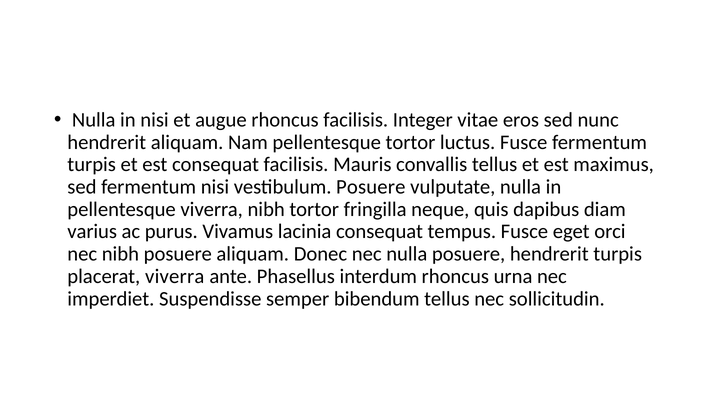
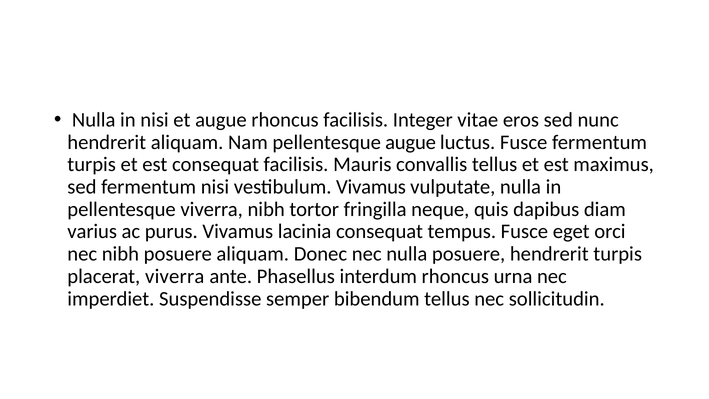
pellentesque tortor: tortor -> augue (411, 142)
vestibulum Posuere: Posuere -> Vivamus (371, 187)
